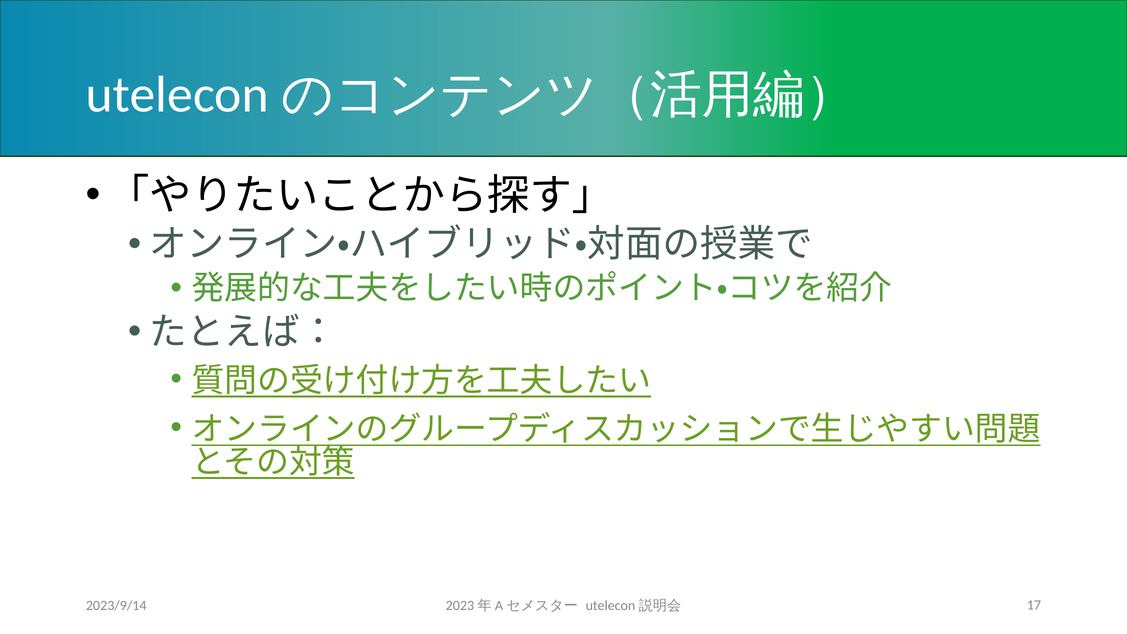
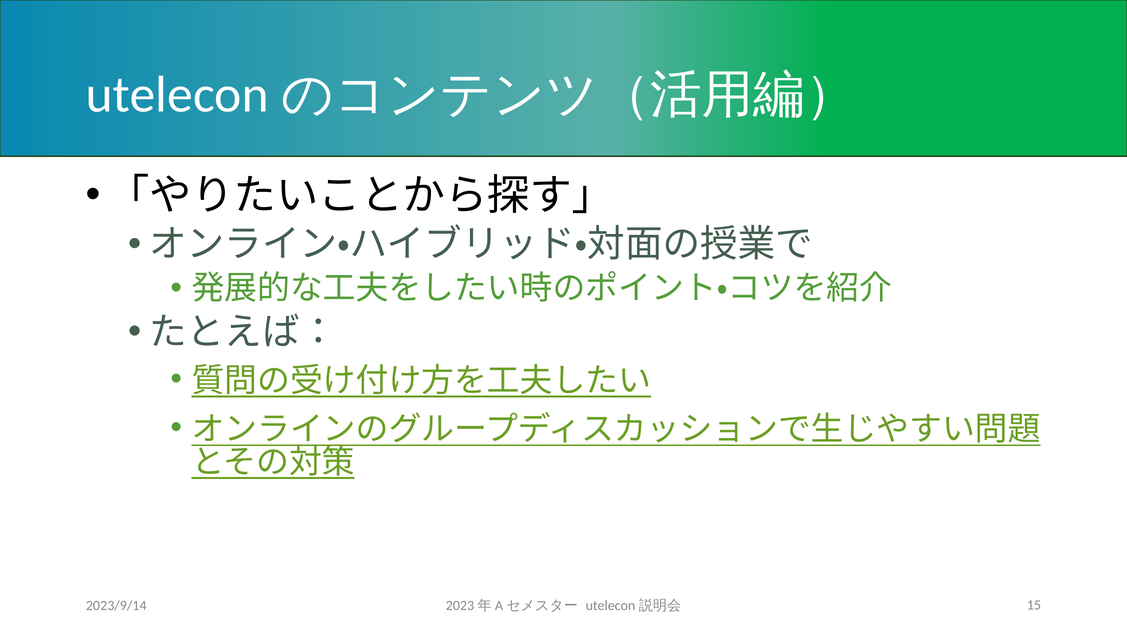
17: 17 -> 15 (1034, 605)
